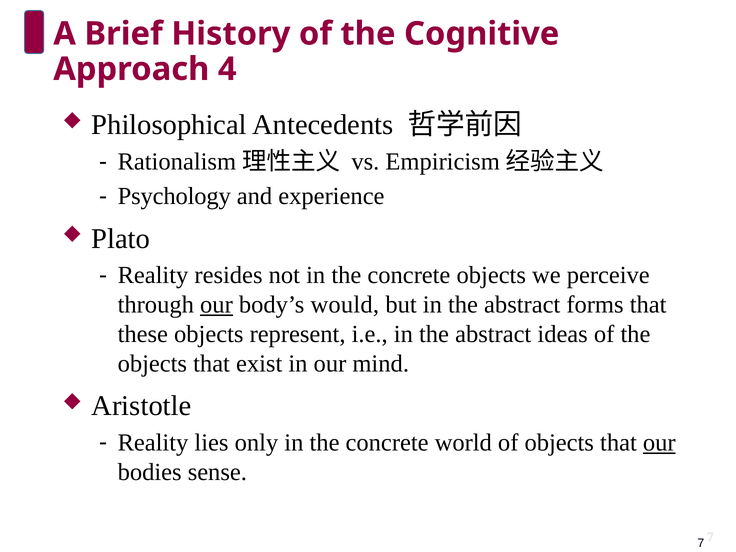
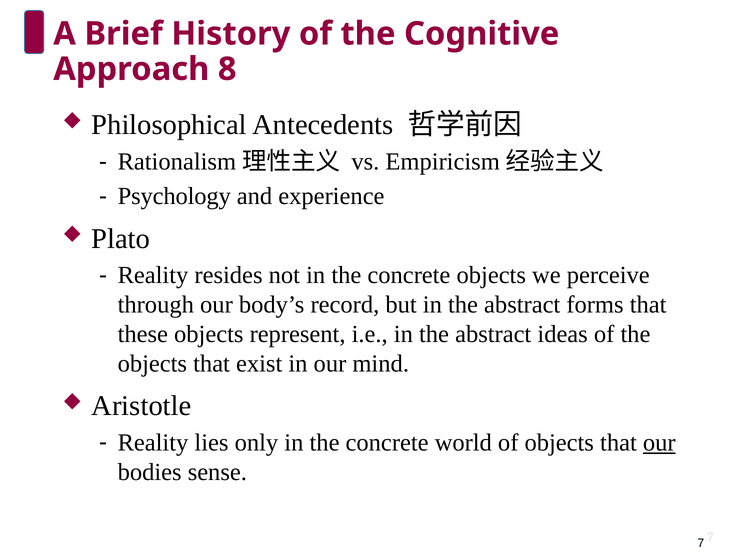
4: 4 -> 8 (227, 69)
our underline: present -> none (216, 305)
would: would -> record (345, 305)
